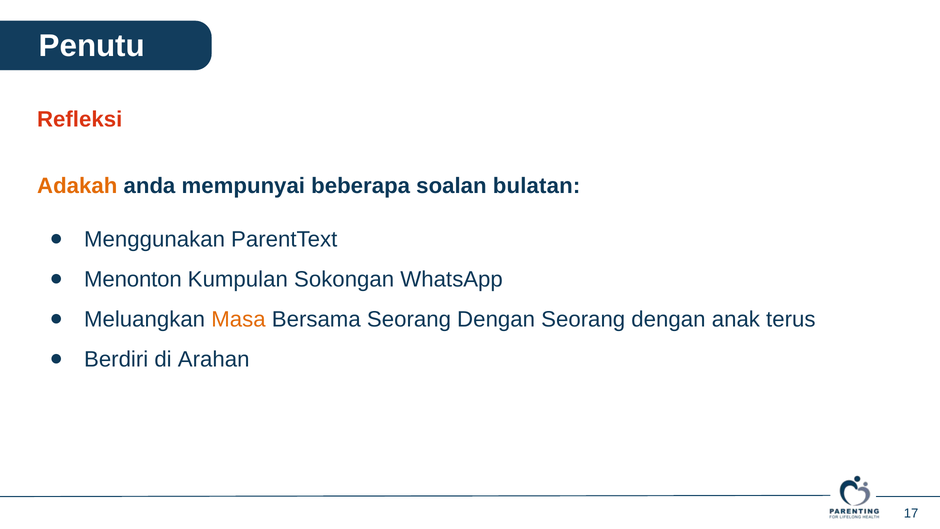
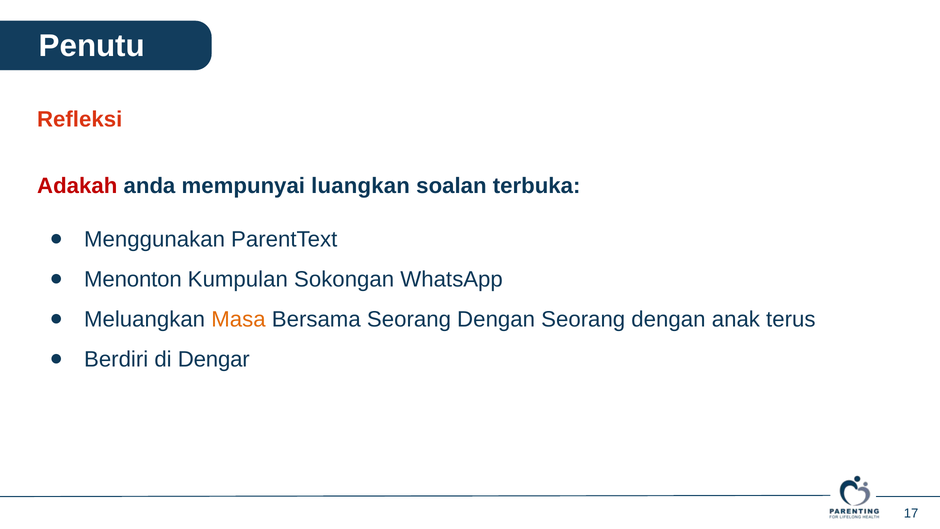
Adakah colour: orange -> red (77, 186)
beberapa: beberapa -> luangkan (361, 186)
bulatan: bulatan -> terbuka (537, 186)
Arahan: Arahan -> Dengar (214, 359)
